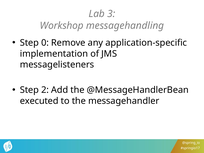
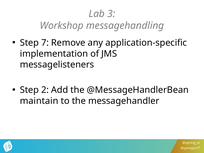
0: 0 -> 7 (45, 43)
executed: executed -> maintain (39, 101)
